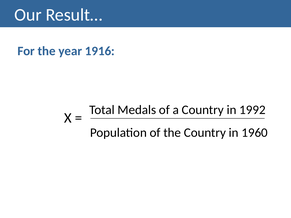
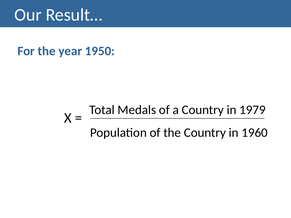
1916: 1916 -> 1950 (100, 51)
1992: 1992 -> 1979 (252, 110)
